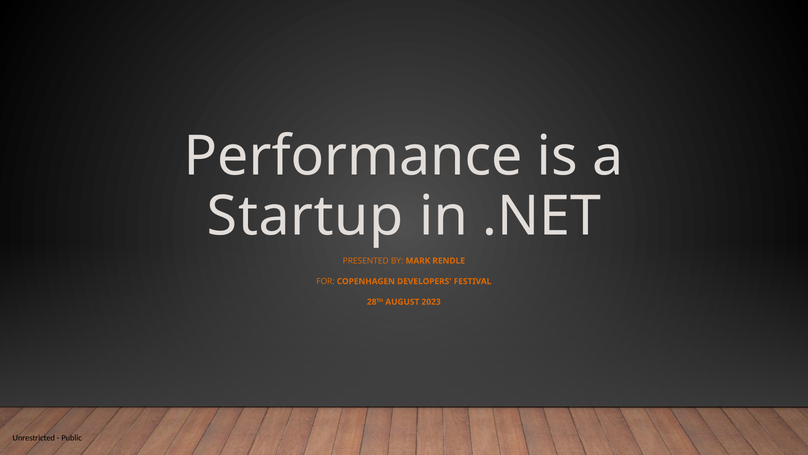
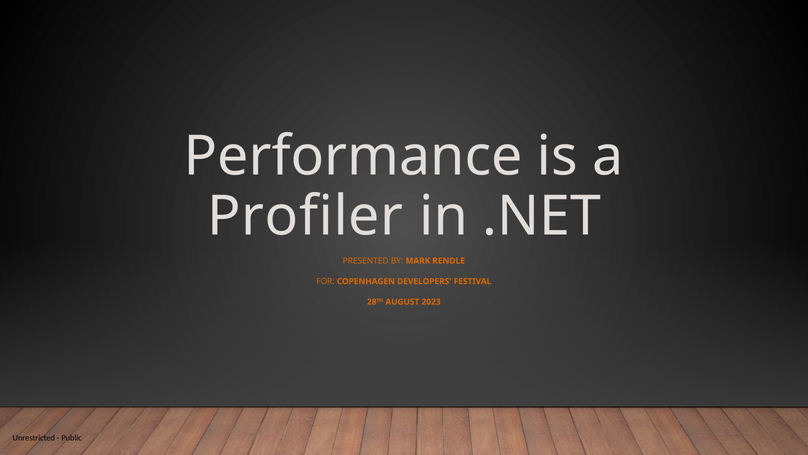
Startup: Startup -> Profiler (305, 216)
